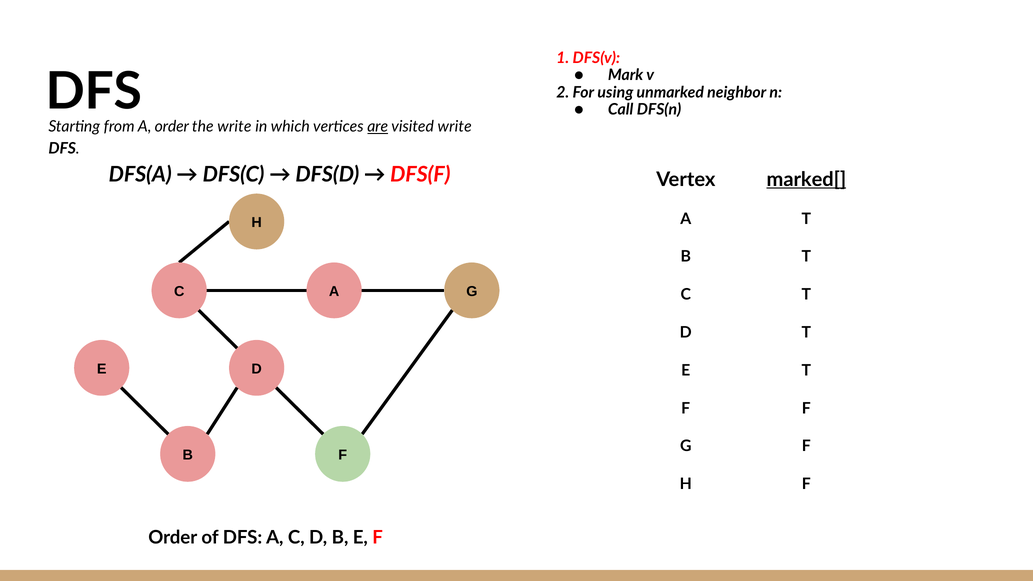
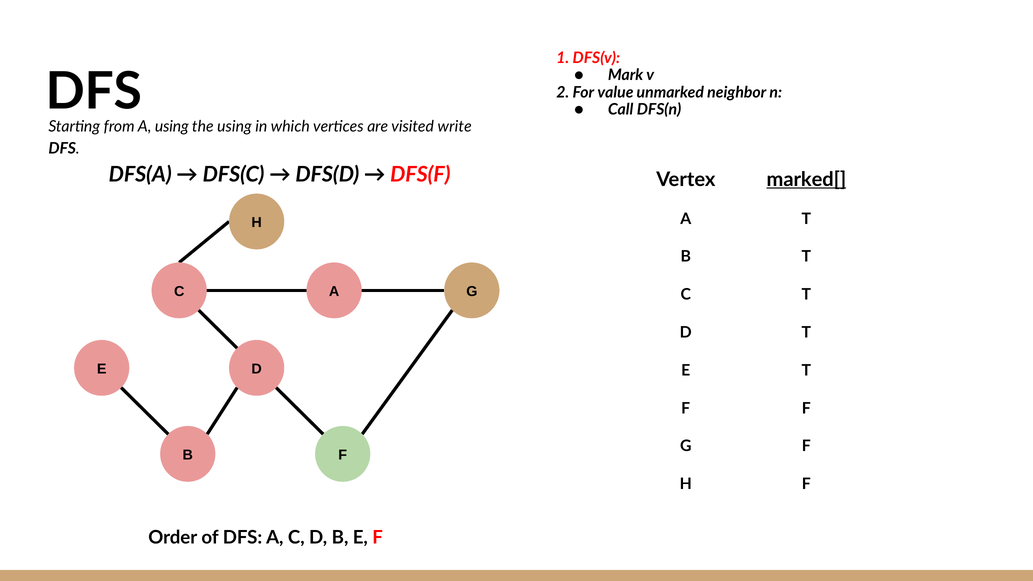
using: using -> value (615, 92)
A order: order -> using (172, 127)
the write: write -> using (234, 127)
are underline: present -> none (378, 127)
